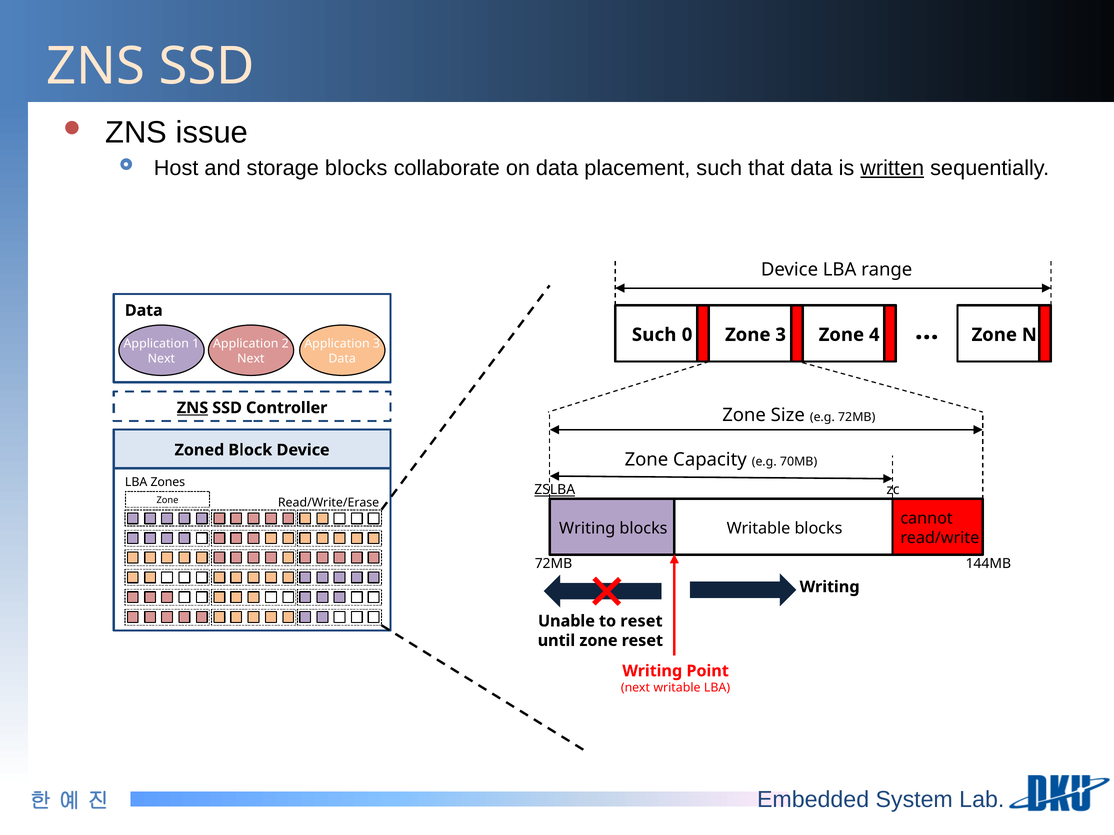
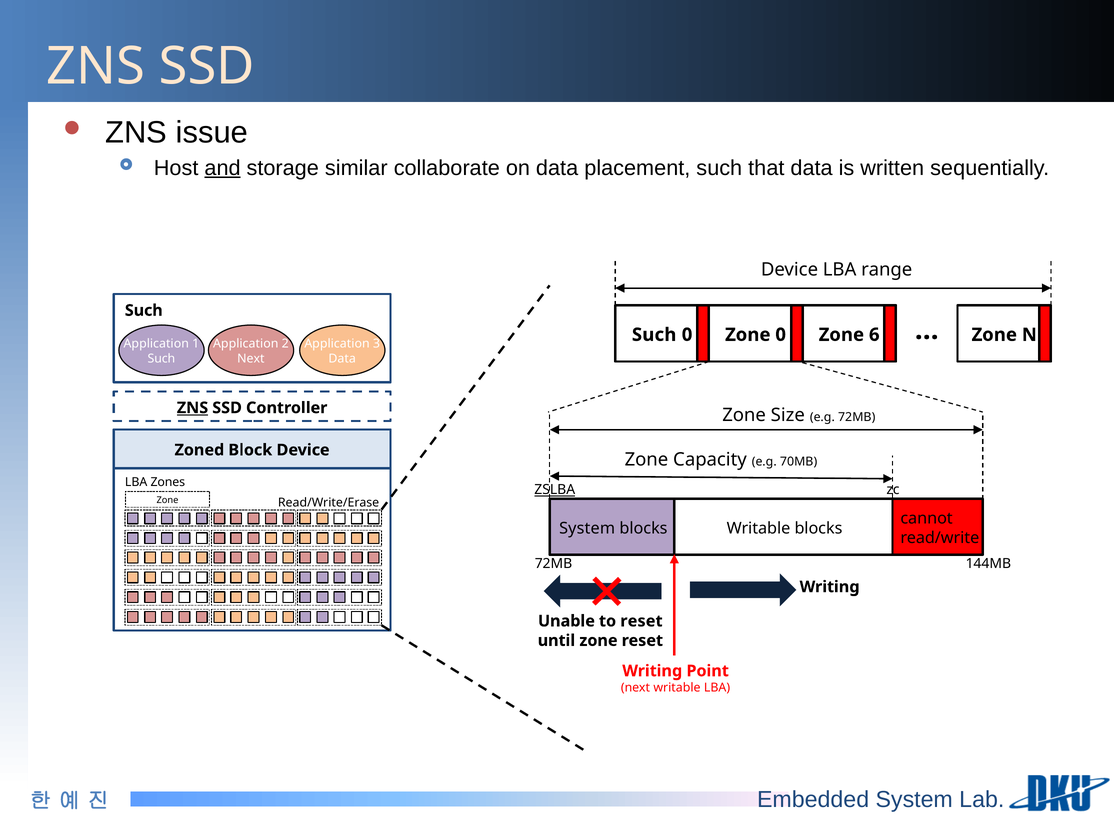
and underline: none -> present (223, 168)
storage blocks: blocks -> similar (356, 168)
written underline: present -> none (892, 168)
Data: Data -> Such (144, 311)
Zone 3: 3 -> 0 (781, 335)
4: 4 -> 6 (874, 335)
Next: Next -> Such (161, 359)
Writing: Writing -> System (587, 529)
